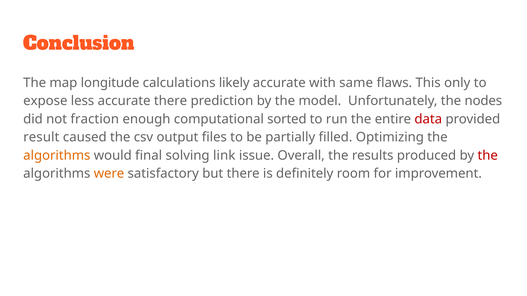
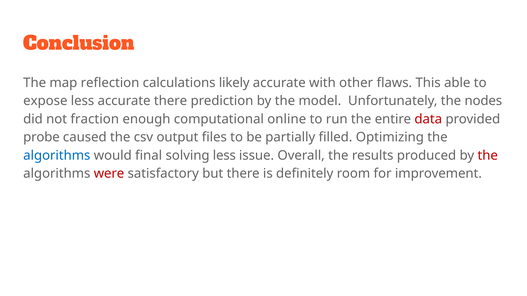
longitude: longitude -> reflection (110, 83)
same: same -> other (356, 83)
only: only -> able (457, 83)
sorted: sorted -> online (287, 119)
result: result -> probe (41, 137)
algorithms colour: orange -> blue (57, 156)
solving link: link -> less (224, 156)
were colour: orange -> red (109, 174)
